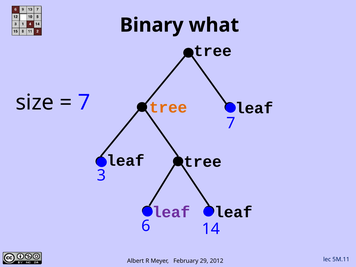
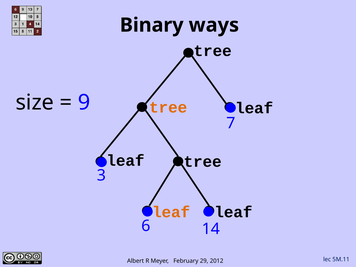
what: what -> ways (214, 25)
7: 7 -> 9 (84, 102)
leaf colour: purple -> orange (171, 212)
